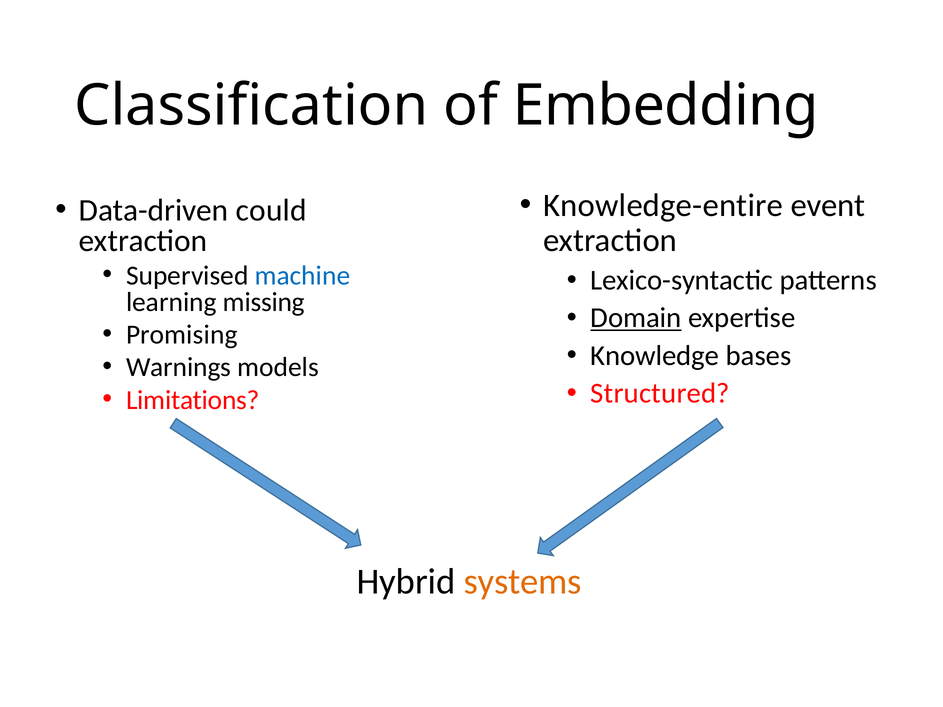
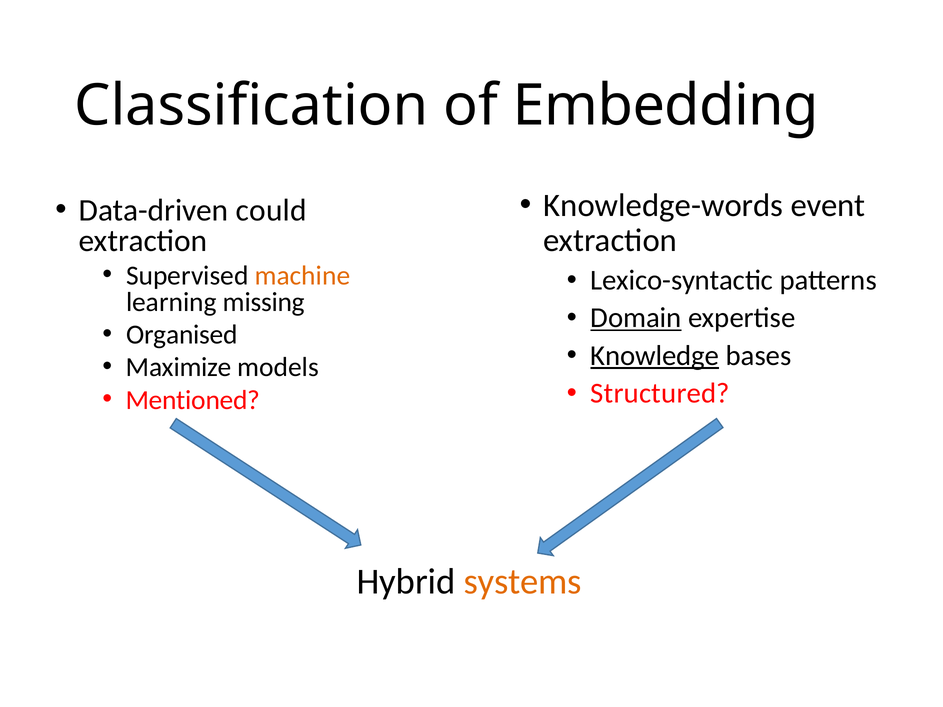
Knowledge-entire: Knowledge-entire -> Knowledge-words (663, 205)
machine colour: blue -> orange (303, 276)
Promising: Promising -> Organised (182, 335)
Knowledge underline: none -> present (655, 356)
Warnings: Warnings -> Maximize (179, 367)
Limitations: Limitations -> Mentioned (193, 400)
